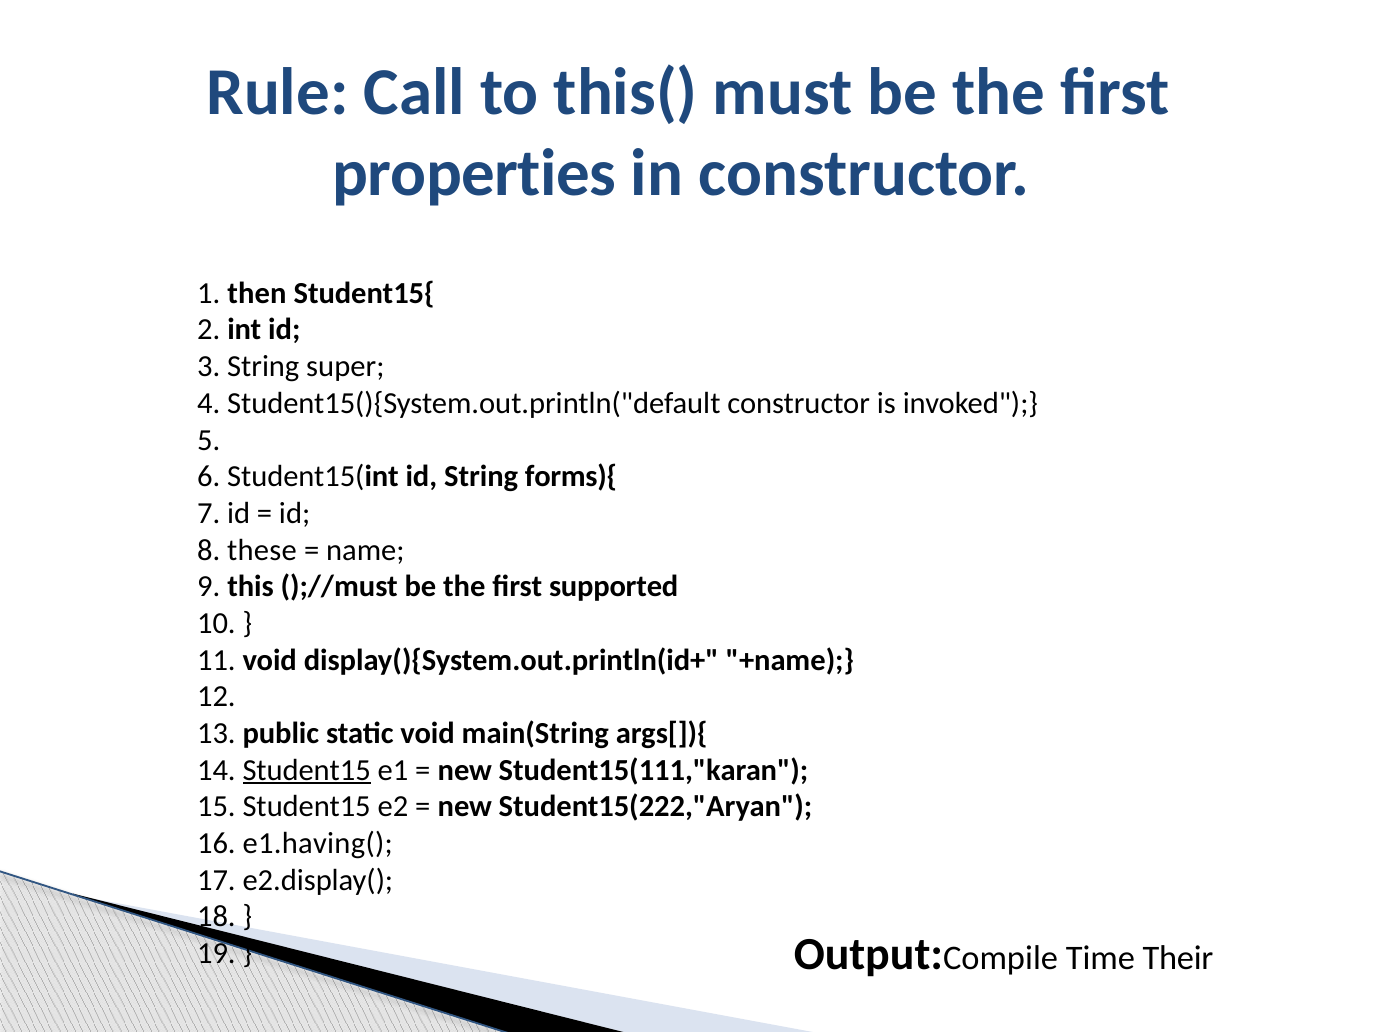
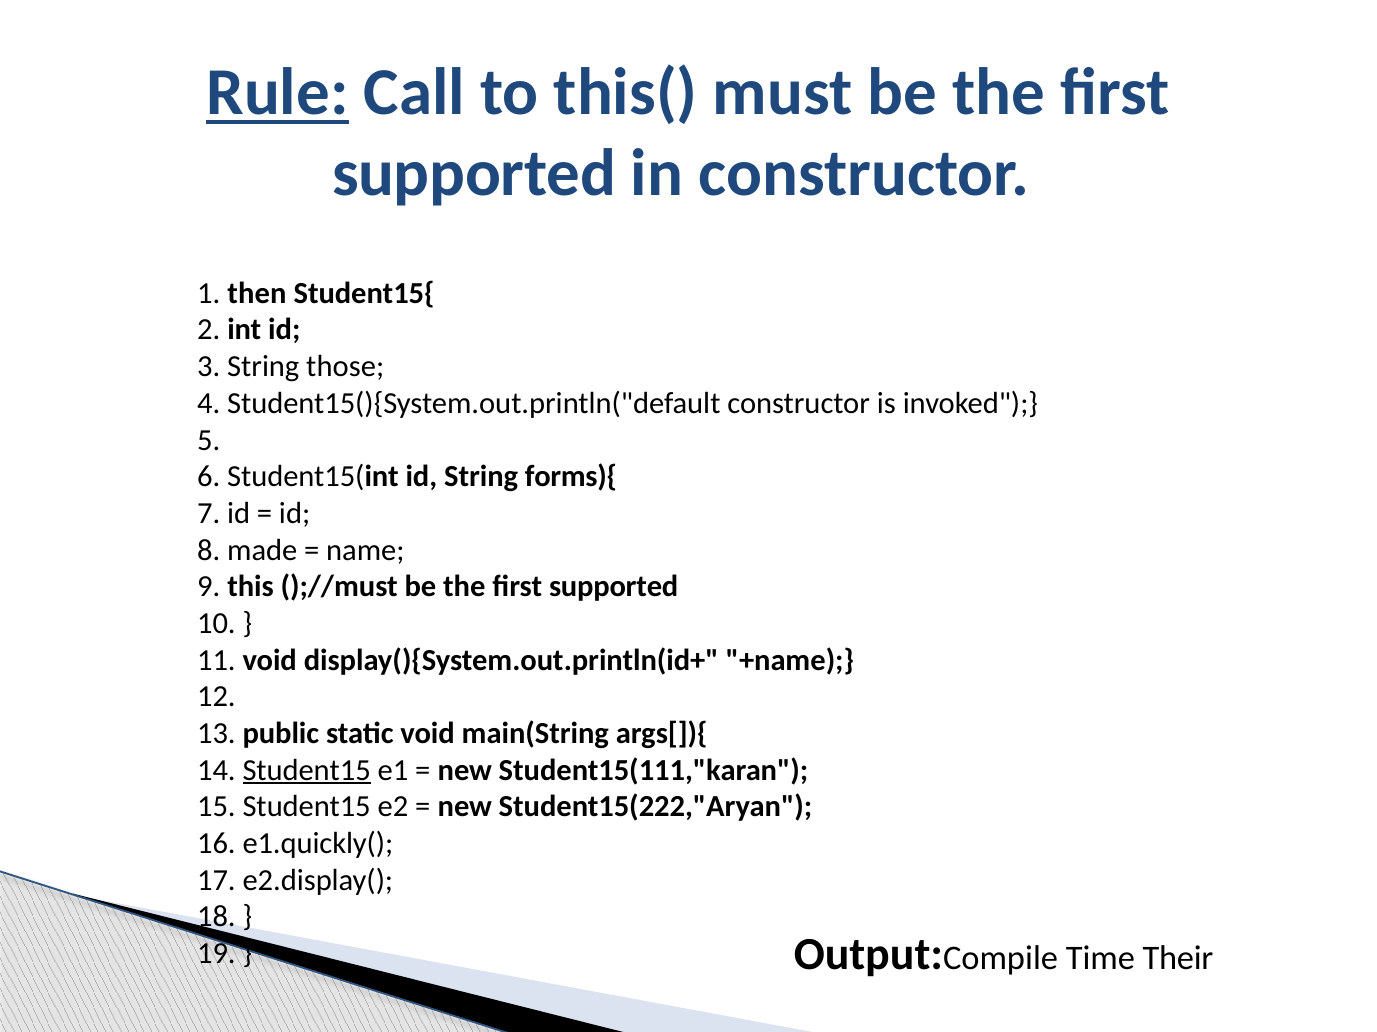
Rule underline: none -> present (277, 93)
properties: properties -> supported (474, 173)
super: super -> those (345, 367)
these: these -> made (262, 550)
e1.having(: e1.having( -> e1.quickly( (318, 844)
